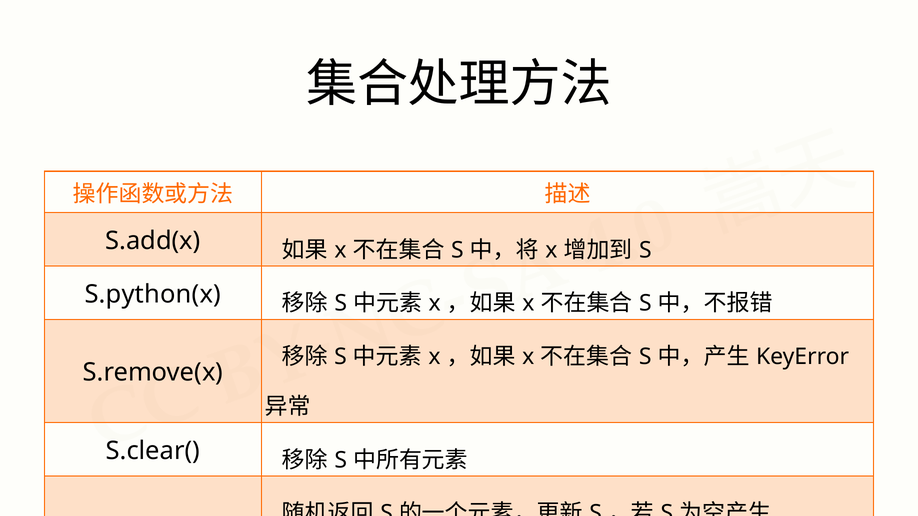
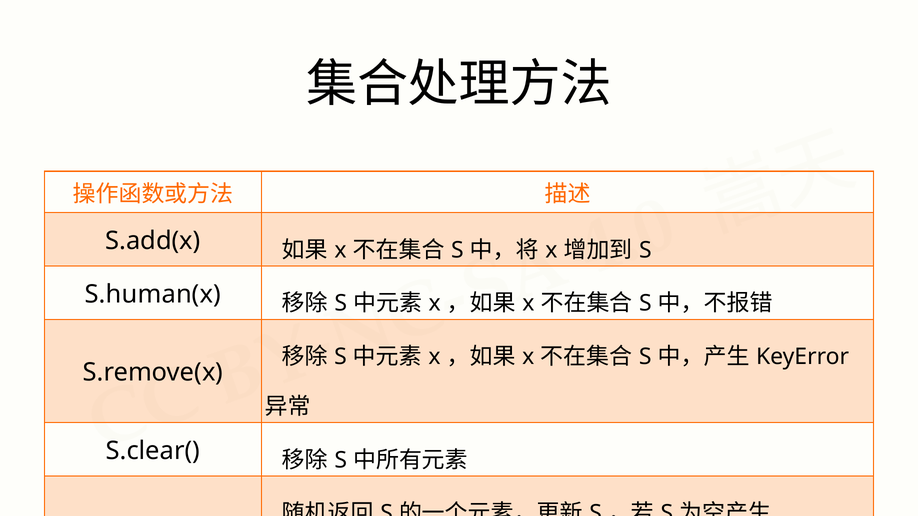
S.python(x: S.python(x -> S.human(x (153, 294)
